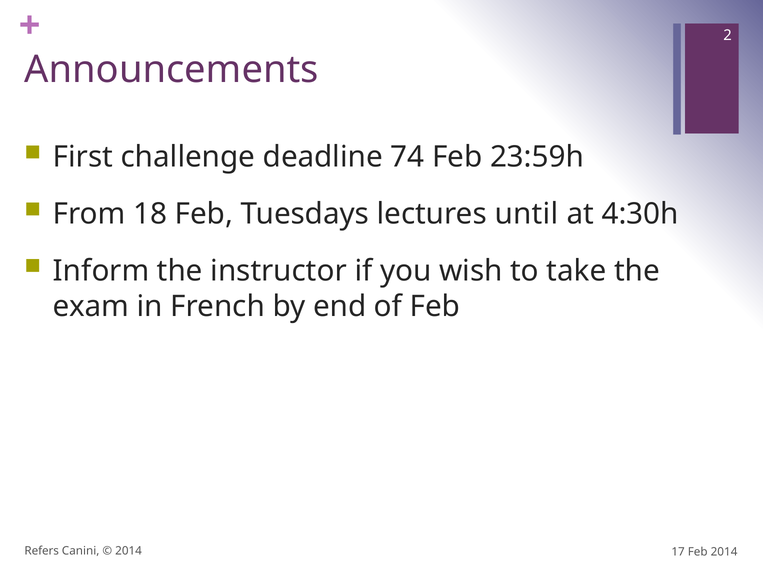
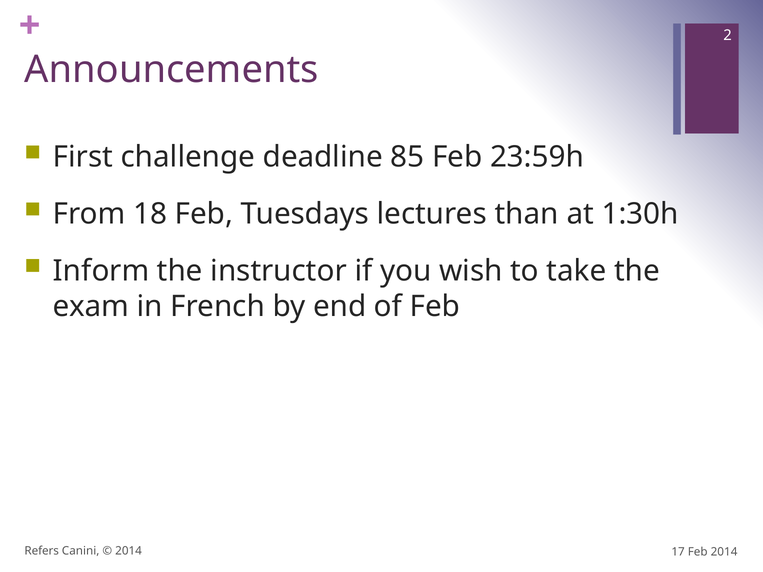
74: 74 -> 85 (407, 157)
until: until -> than (527, 214)
4:30h: 4:30h -> 1:30h (640, 214)
